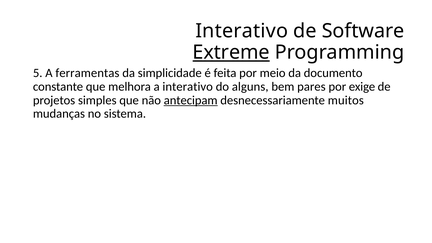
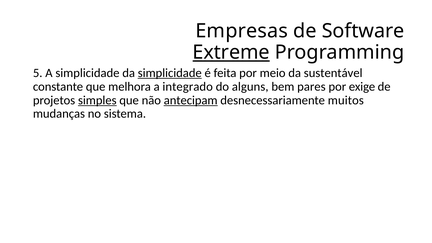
Interativo: Interativo -> Empresas (242, 31)
A ferramentas: ferramentas -> simplicidade (87, 73)
simplicidade underline: none -> present (170, 73)
documento: documento -> sustentável (333, 73)
a interativo: interativo -> integrado (188, 87)
simples underline: none -> present (97, 100)
